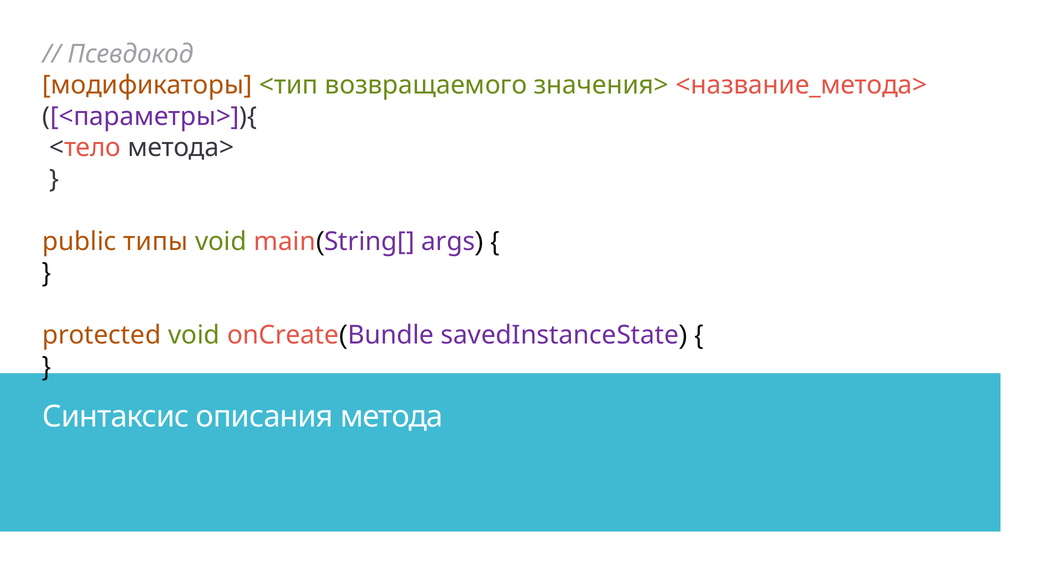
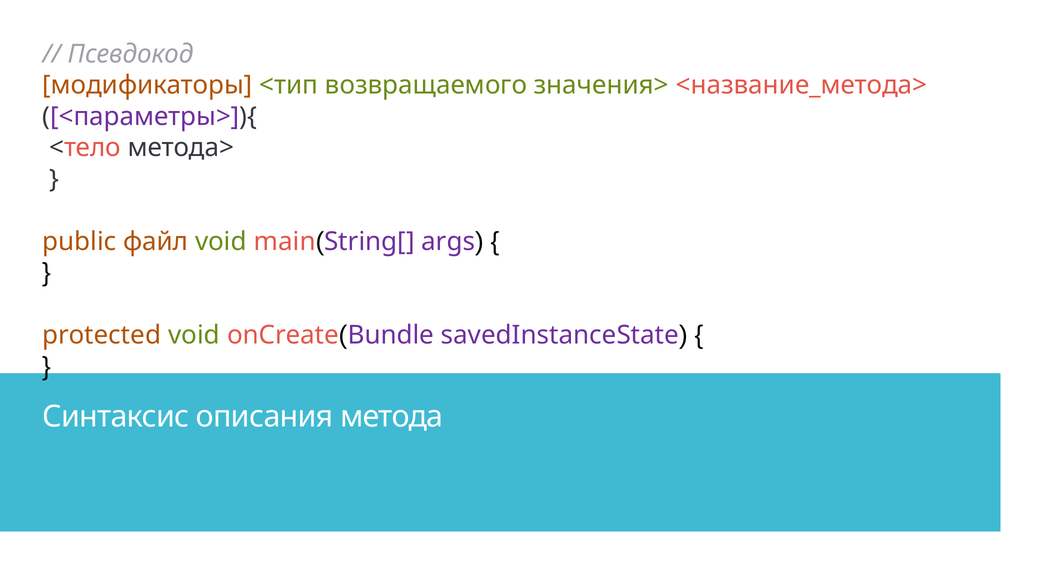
типы: типы -> файл (156, 241)
